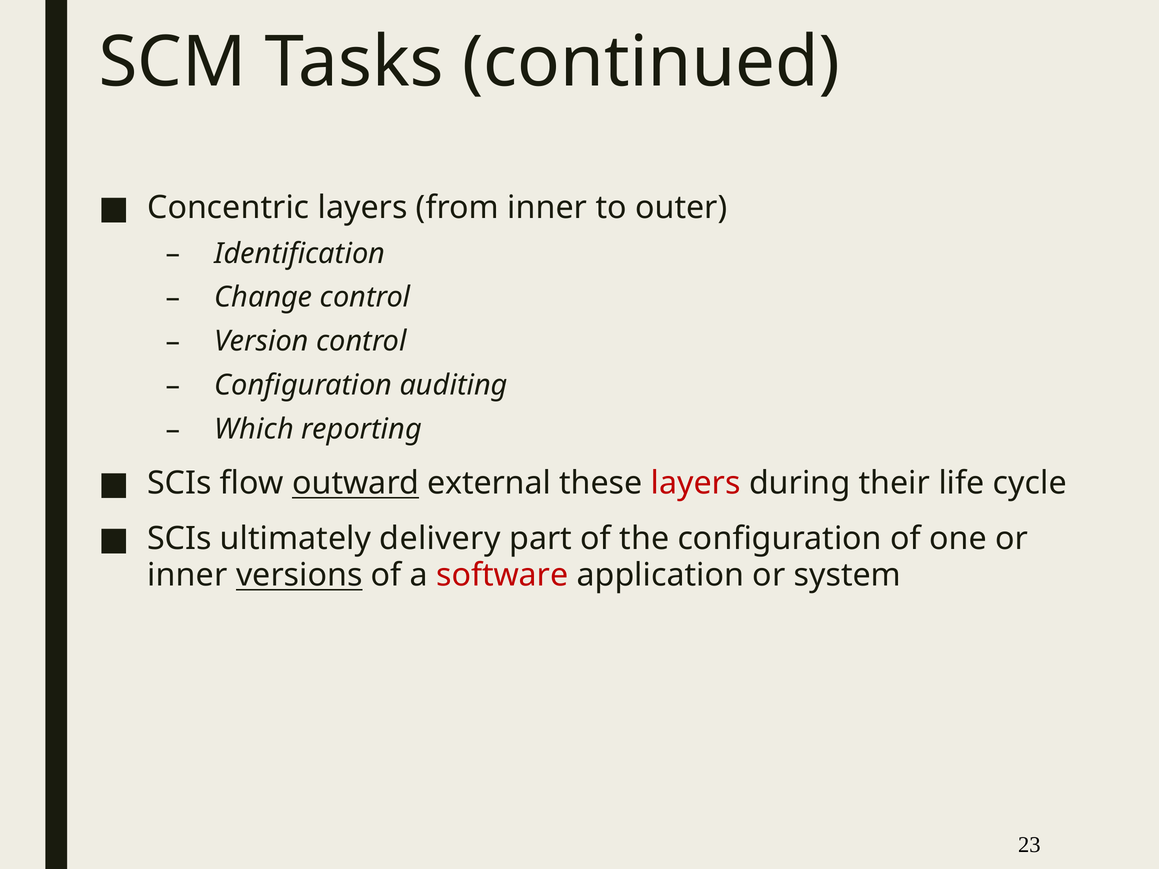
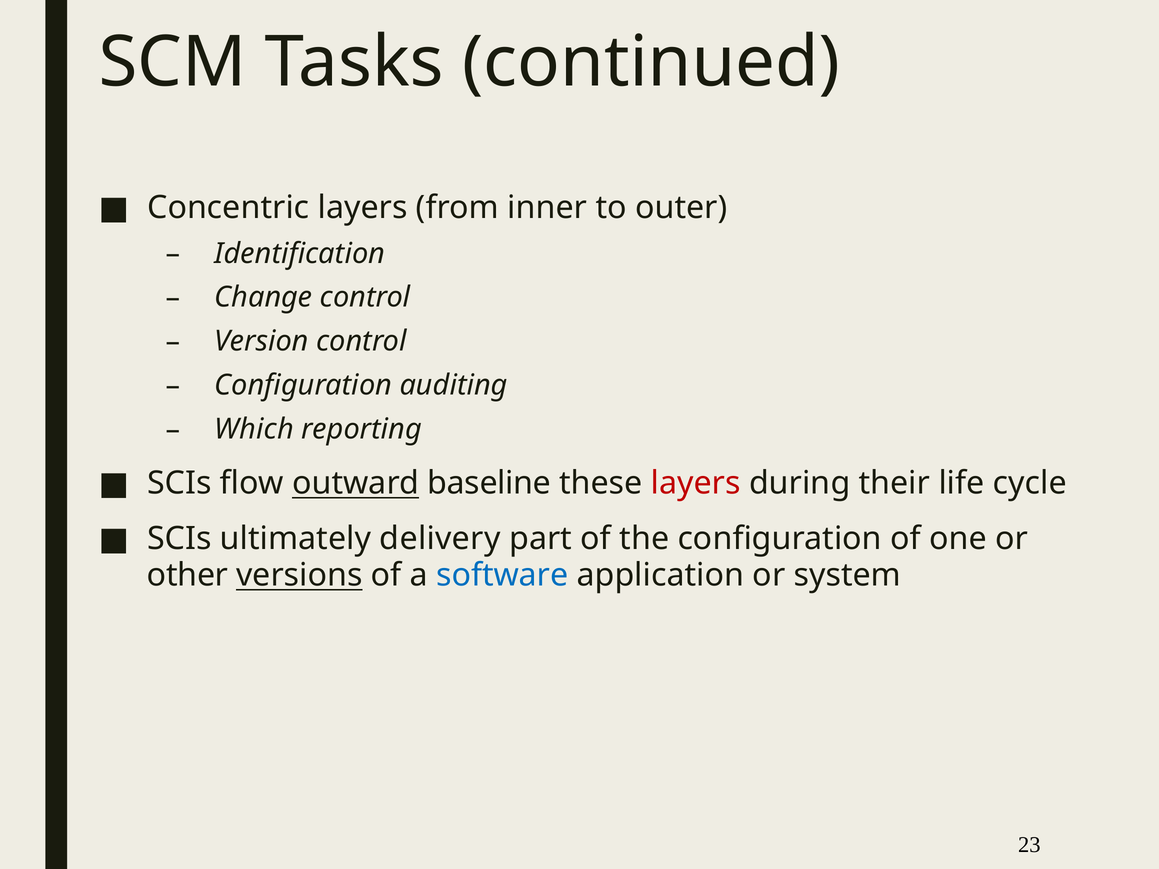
external: external -> baseline (489, 483)
inner: inner -> other (188, 575)
software colour: red -> blue (502, 575)
